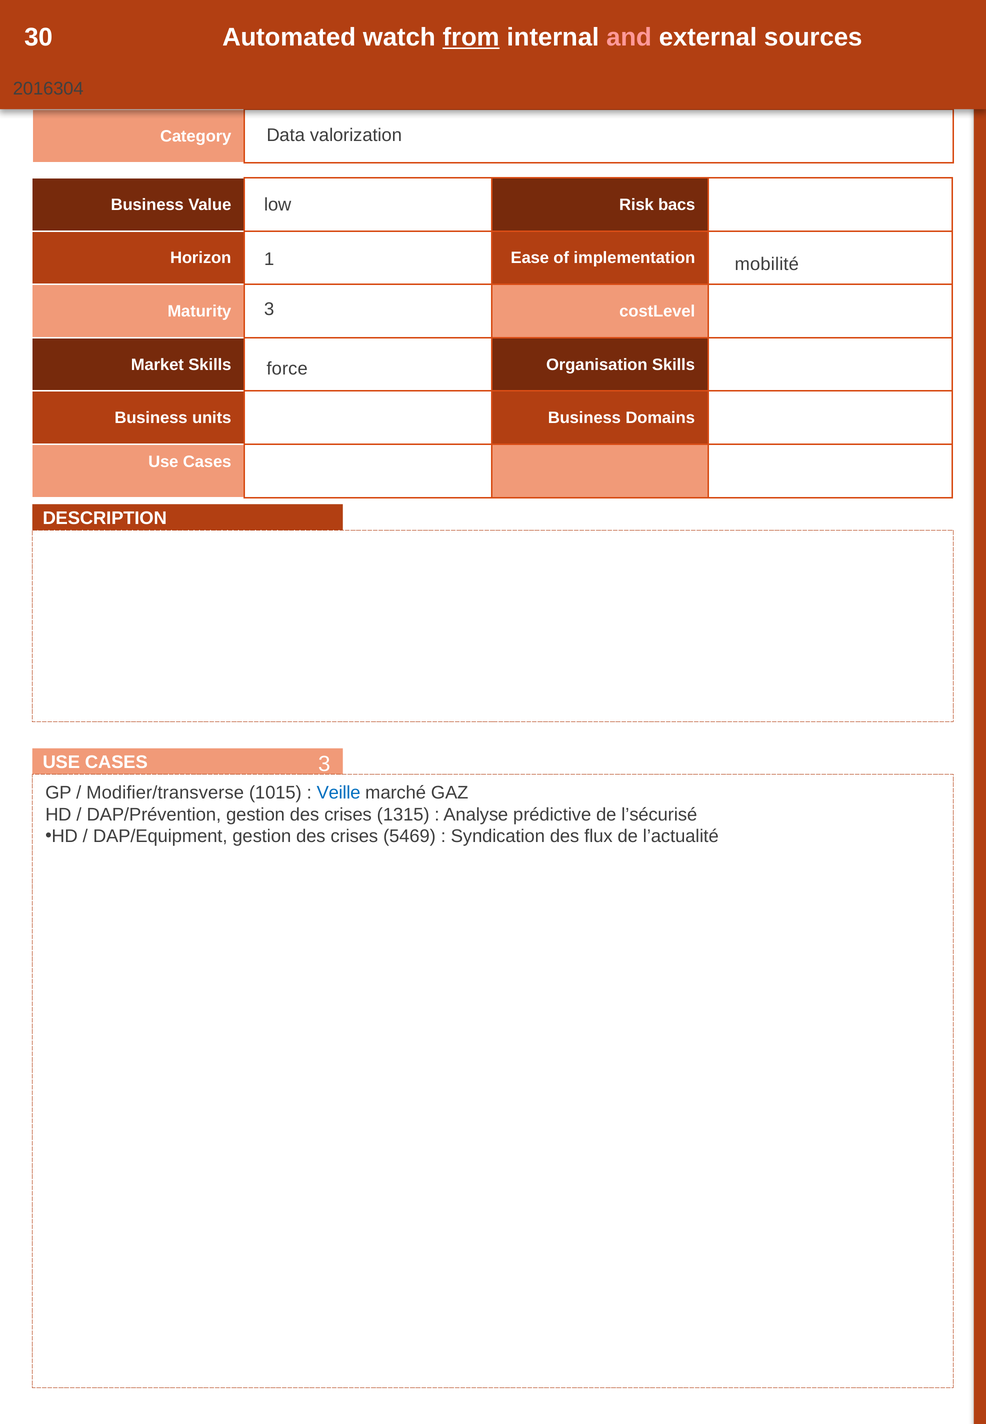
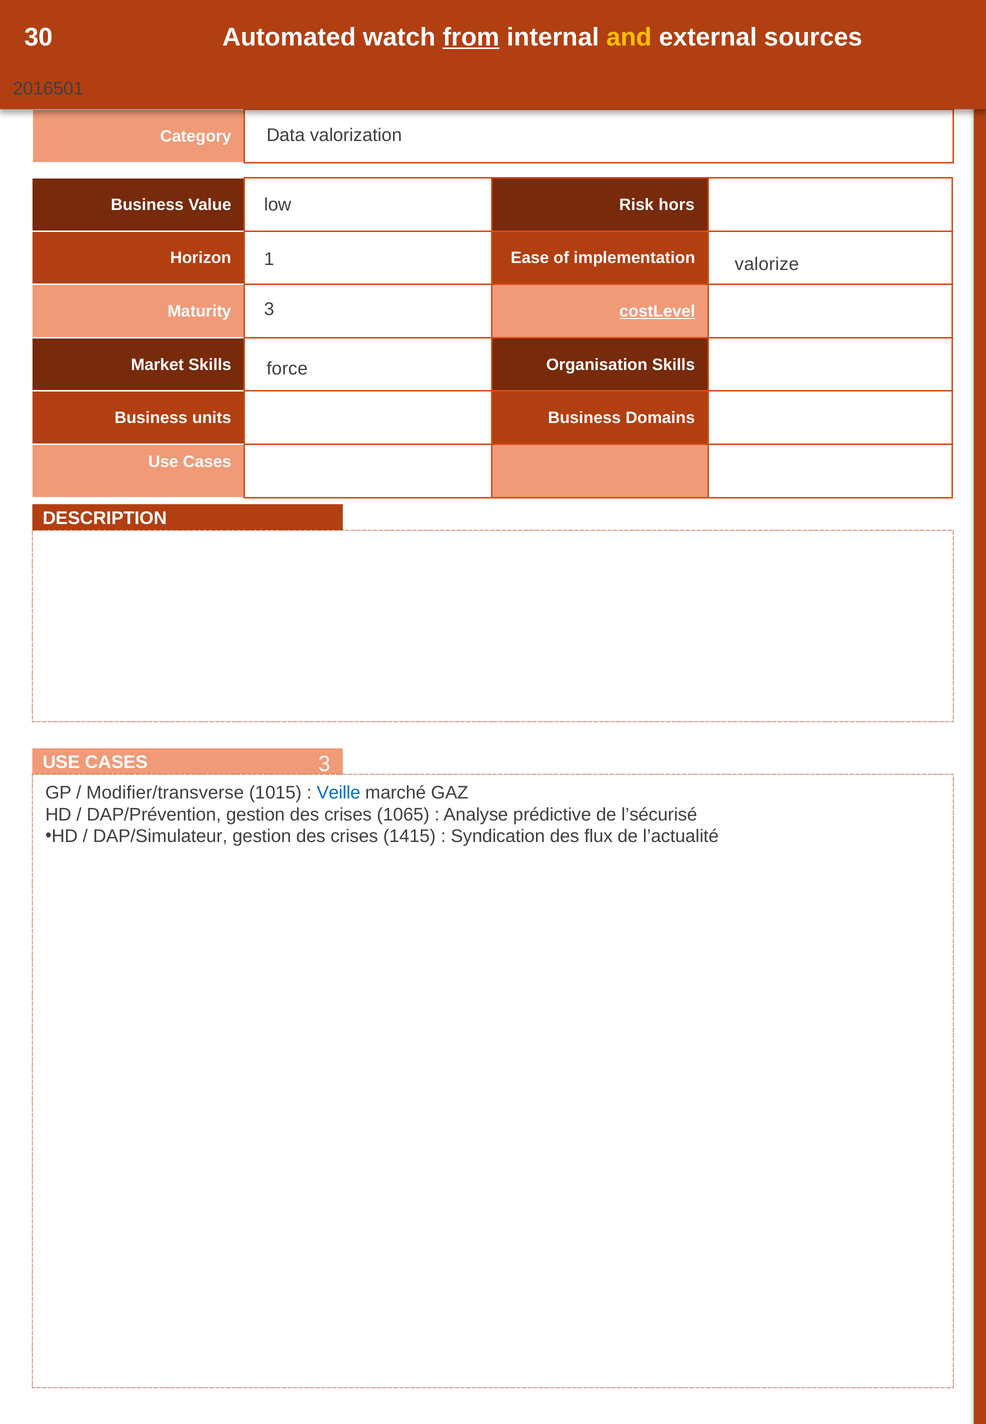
and colour: pink -> yellow (629, 37)
2016304: 2016304 -> 2016501 (48, 89)
bacs: bacs -> hors (677, 205)
mobilité: mobilité -> valorize (767, 264)
costLevel underline: none -> present (657, 311)
1315: 1315 -> 1065 (403, 815)
DAP/Equipment: DAP/Equipment -> DAP/Simulateur (160, 836)
5469: 5469 -> 1415 (409, 836)
